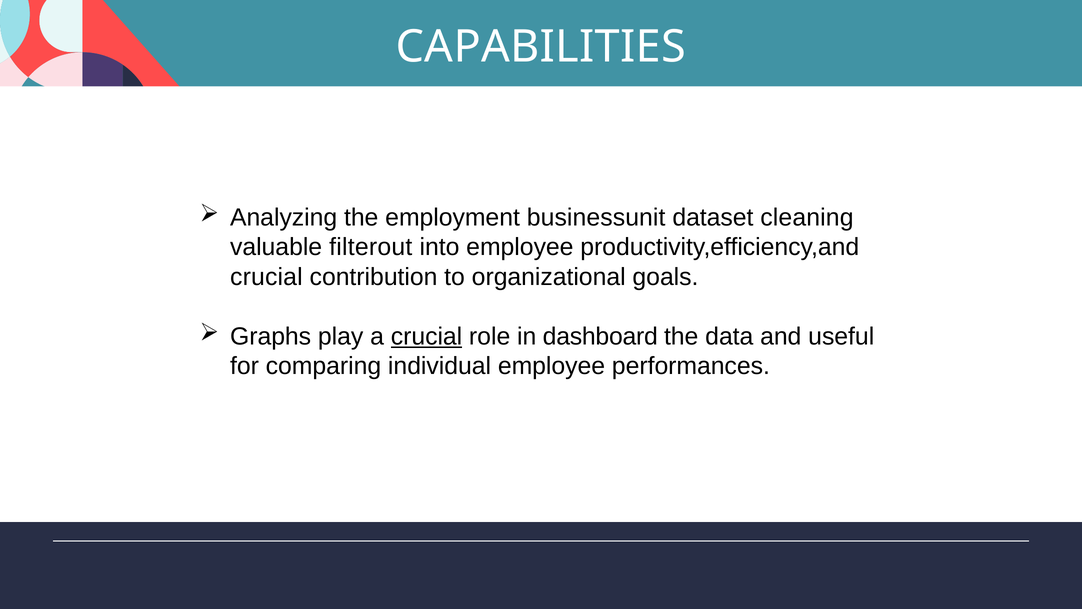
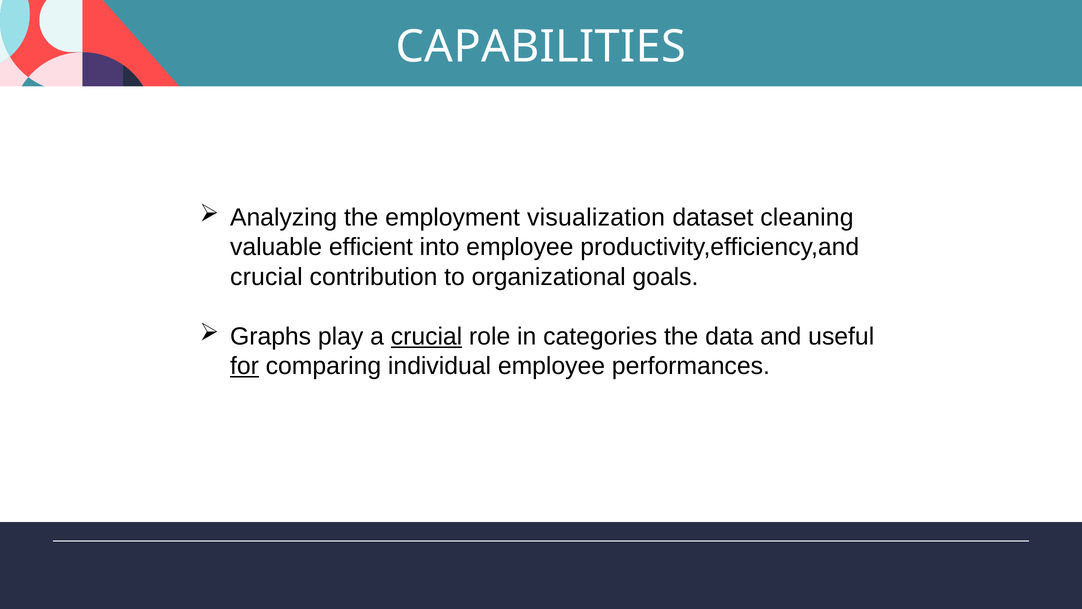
businessunit: businessunit -> visualization (596, 217)
filterout: filterout -> efficient (371, 247)
dashboard: dashboard -> categories (600, 336)
for underline: none -> present (245, 366)
